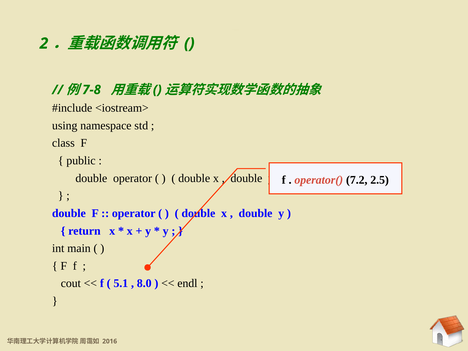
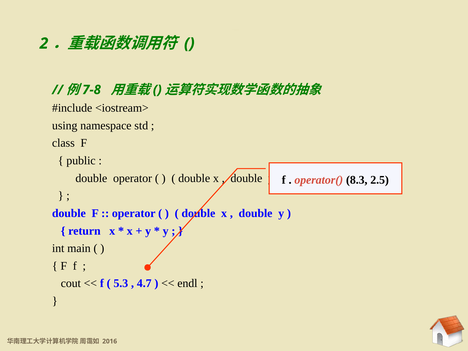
7.2: 7.2 -> 8.3 (357, 180)
5.1: 5.1 -> 5.3 (121, 283)
8.0: 8.0 -> 4.7 (144, 283)
